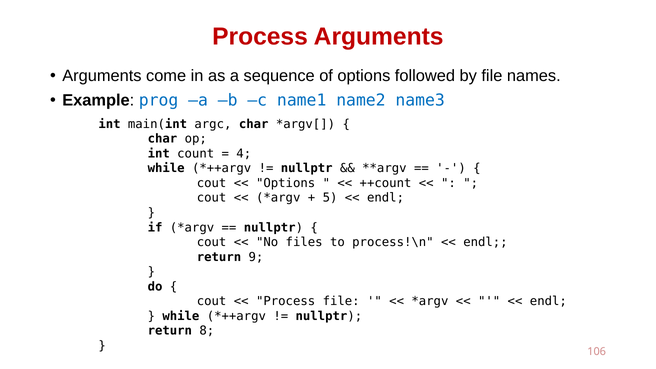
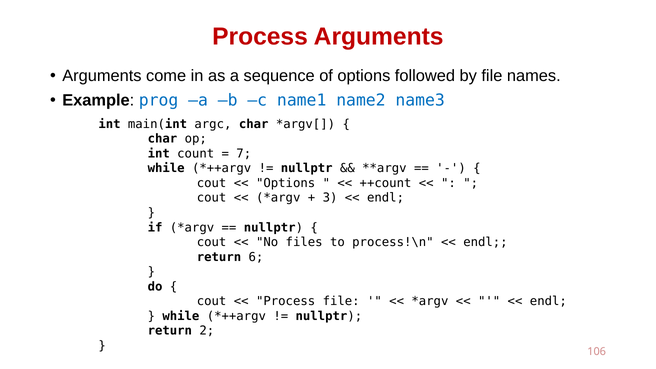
4: 4 -> 7 (244, 154)
5: 5 -> 3 (330, 198)
9: 9 -> 6 (256, 257)
8: 8 -> 2 (207, 331)
